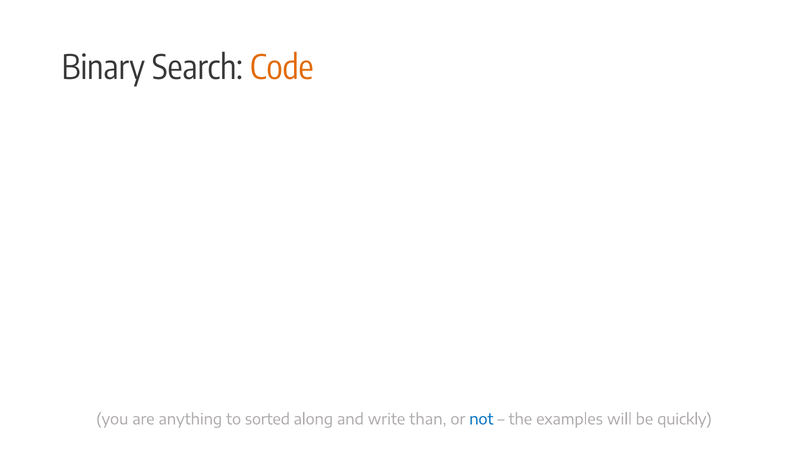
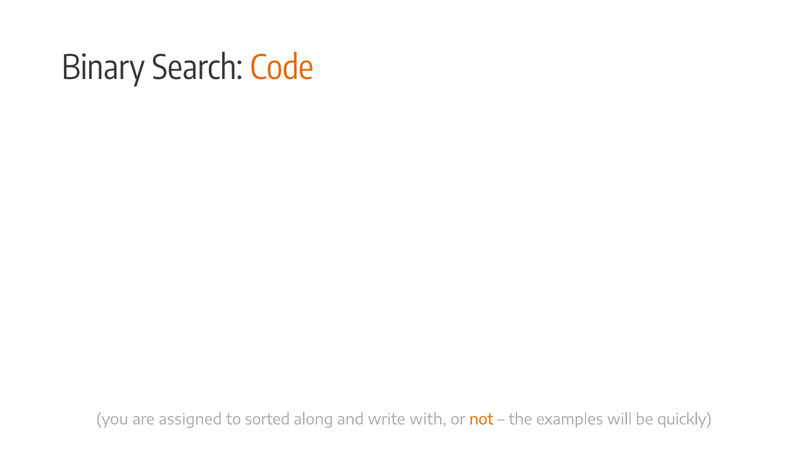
anything: anything -> assigned (190, 419)
than: than -> with (428, 419)
not colour: blue -> orange (481, 419)
